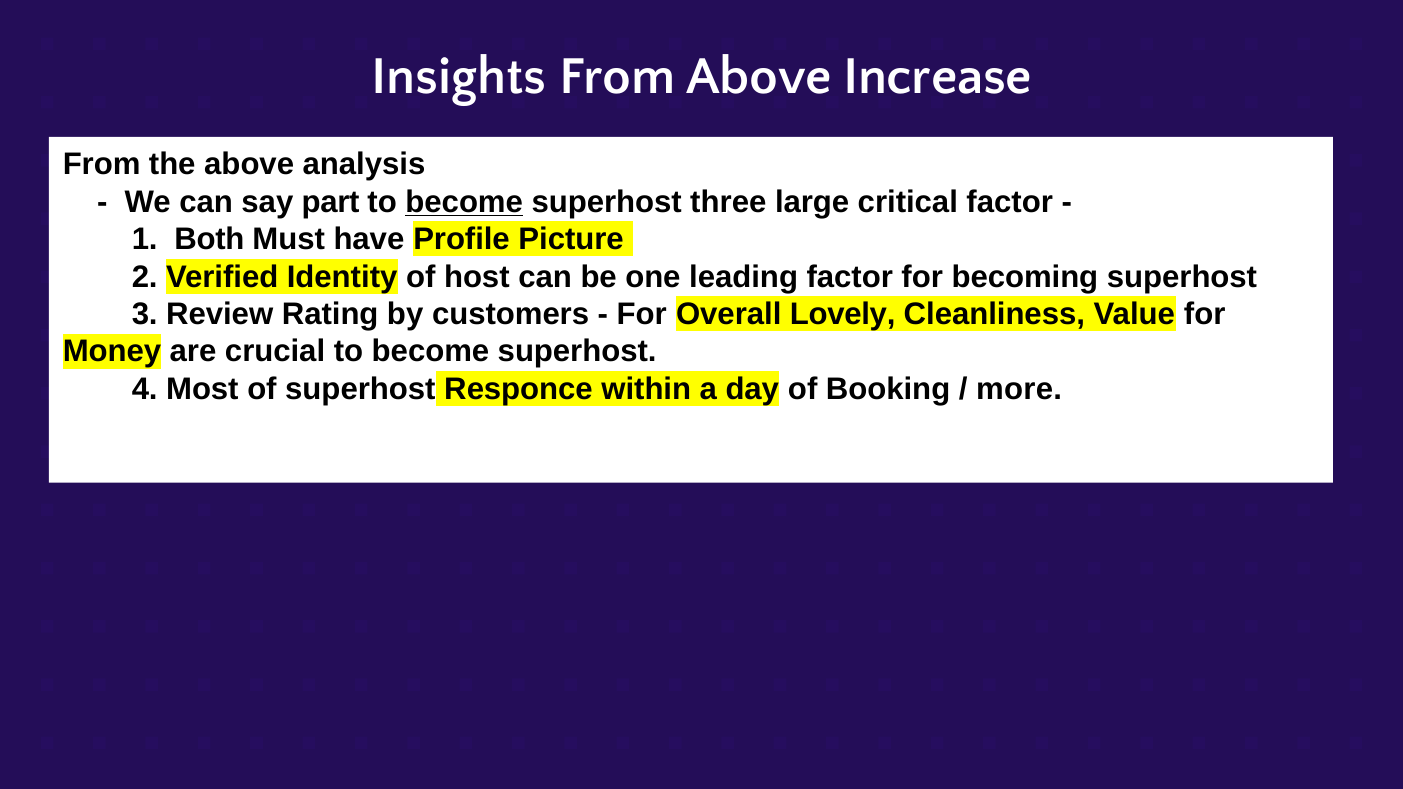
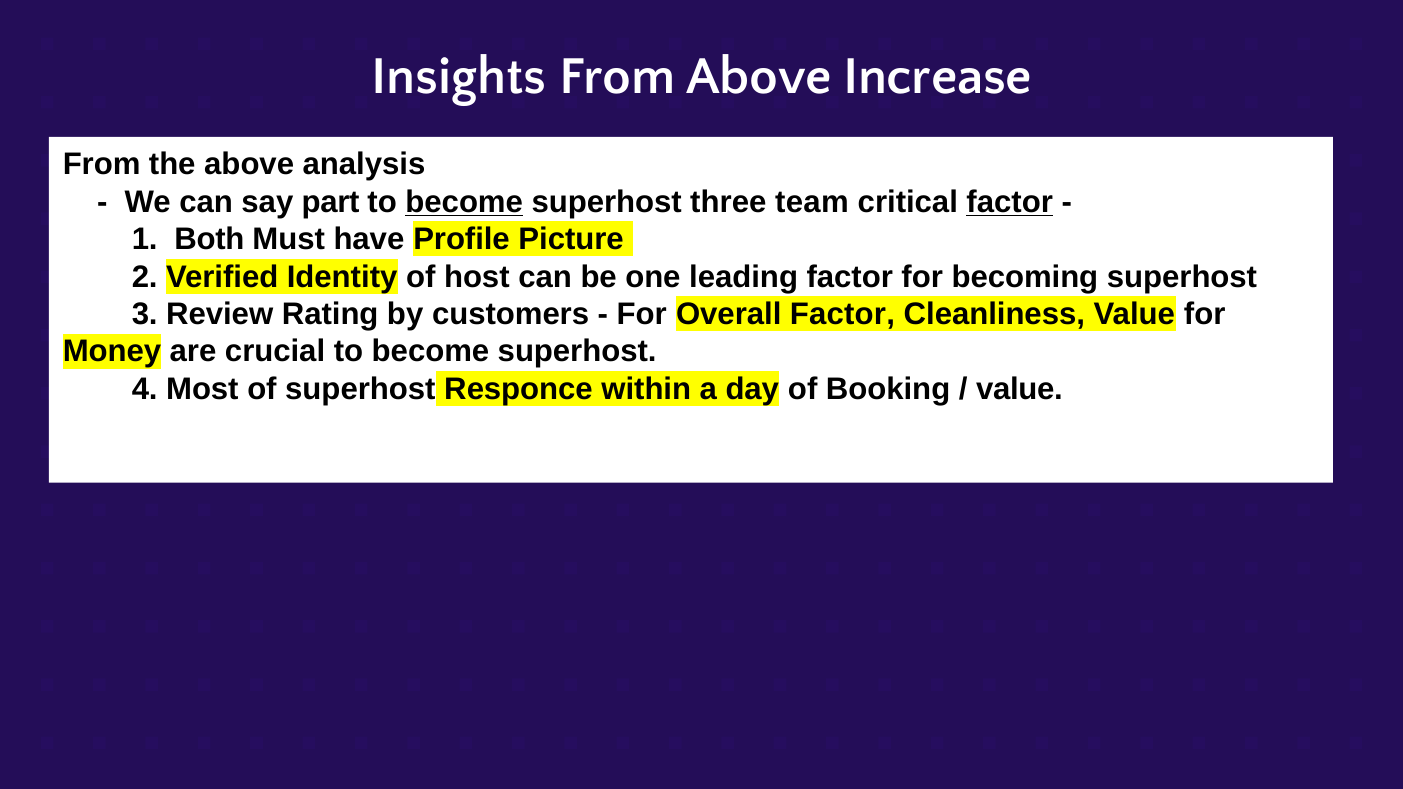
large: large -> team (812, 202)
factor underline: none -> present (1010, 202)
Overall Lovely: Lovely -> Factor (842, 314)
more: more -> value (1019, 389)
